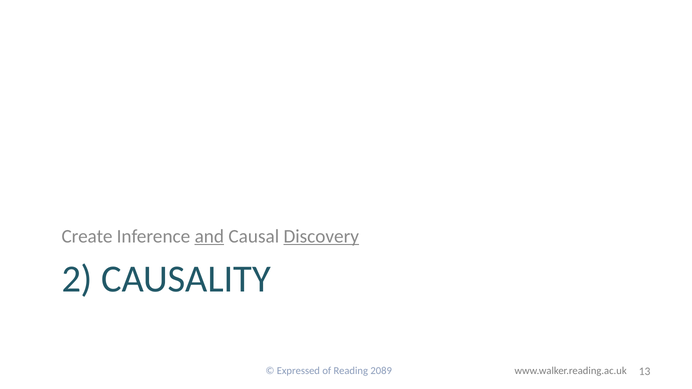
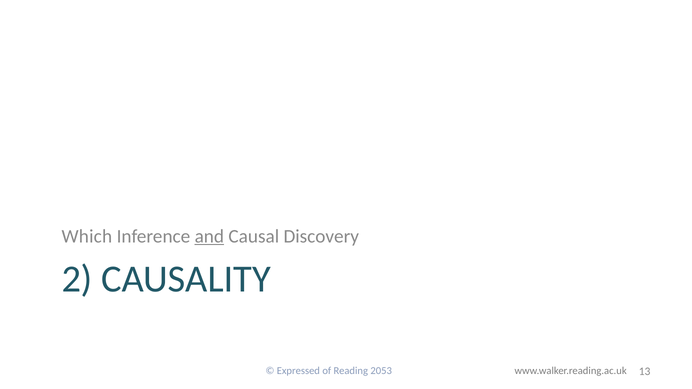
Create: Create -> Which (87, 236)
Discovery underline: present -> none (321, 236)
2089: 2089 -> 2053 (381, 371)
